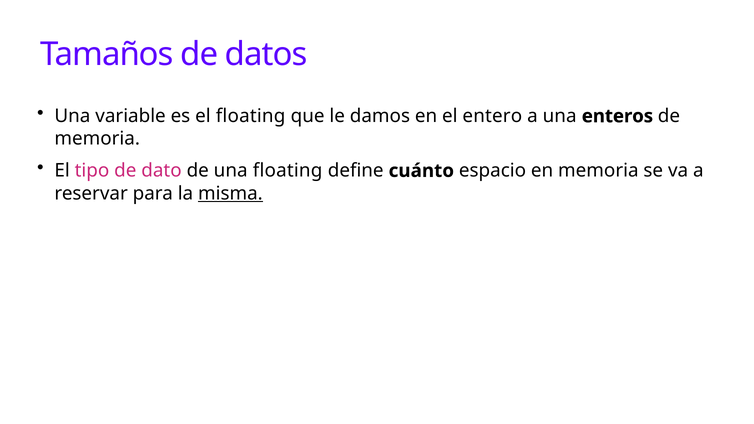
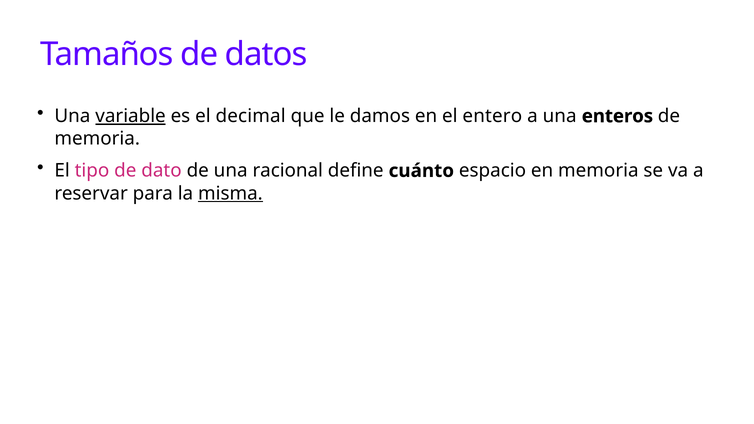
variable underline: none -> present (131, 116)
el floating: floating -> decimal (251, 116)
una floating: floating -> racional (288, 171)
